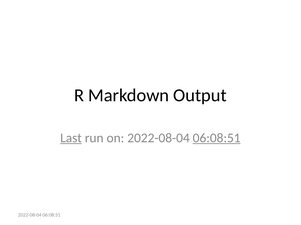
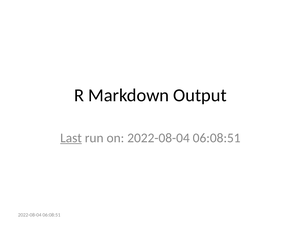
06:08:51 underline: present -> none (217, 138)
